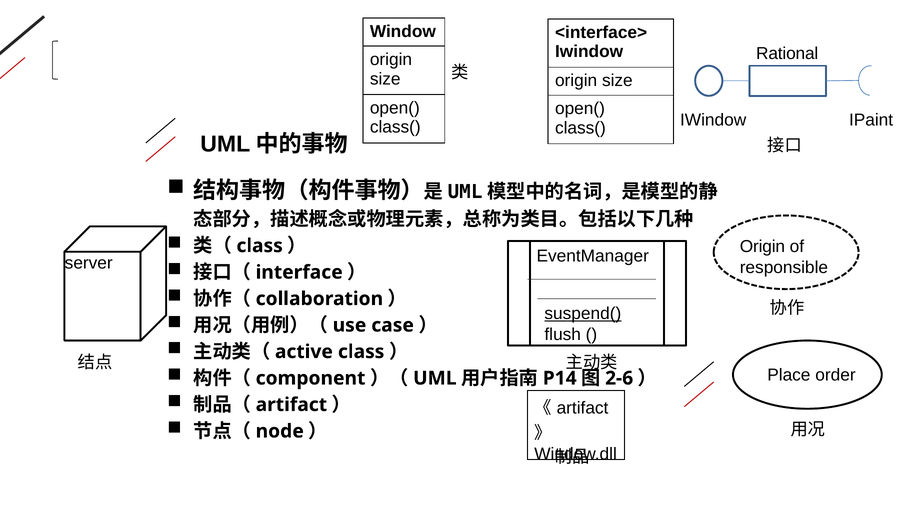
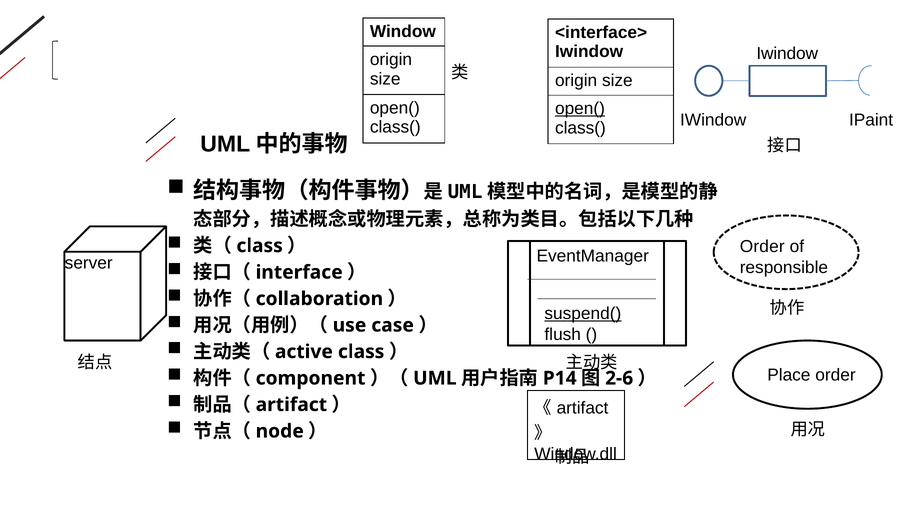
Rational: Rational -> Iwindow (787, 53)
open( underline: none -> present (580, 109)
Origin: Origin -> Order (762, 247)
